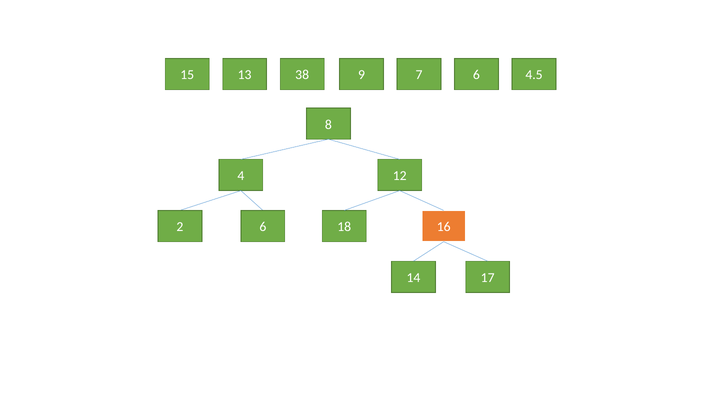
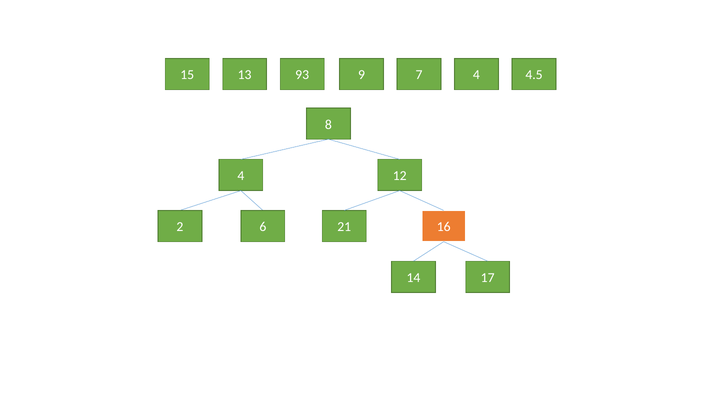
38: 38 -> 93 (302, 75)
7 6: 6 -> 4 (476, 75)
18: 18 -> 21 (344, 227)
